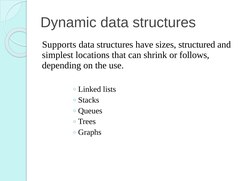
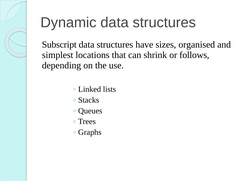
Supports: Supports -> Subscript (59, 45)
structured: structured -> organised (197, 45)
